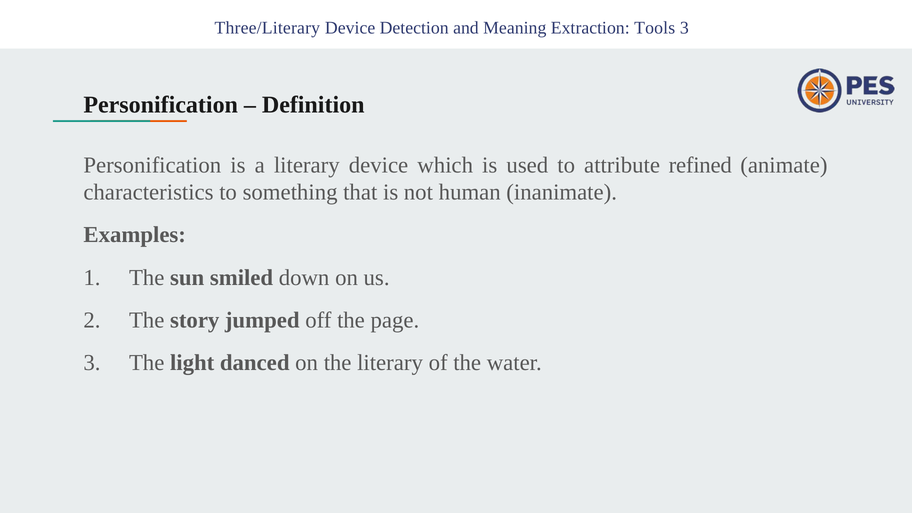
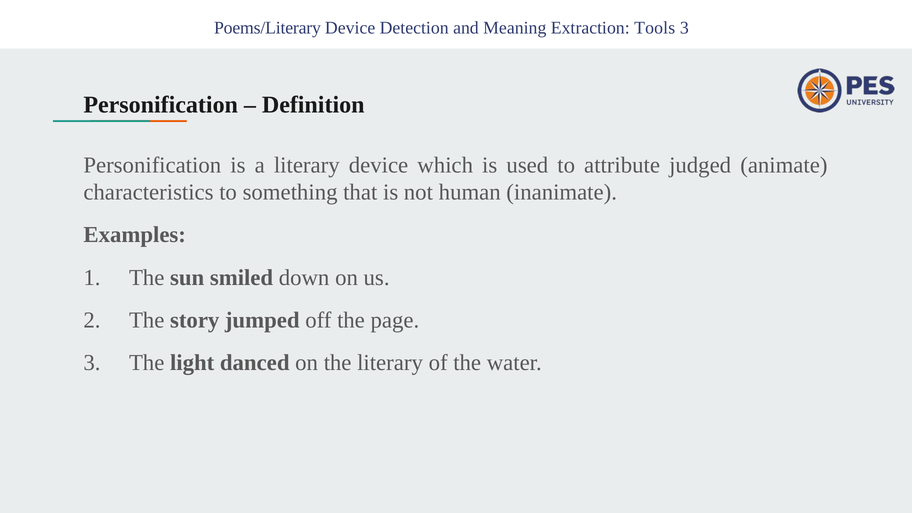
Three/Literary: Three/Literary -> Poems/Literary (267, 28)
refined: refined -> judged (700, 165)
